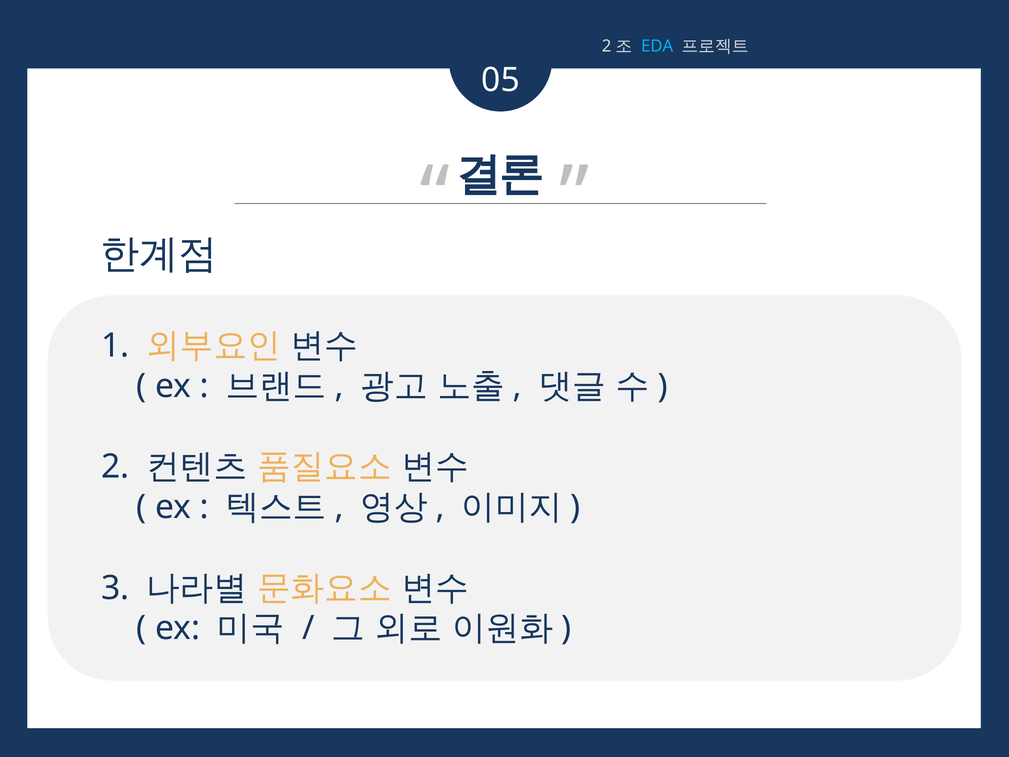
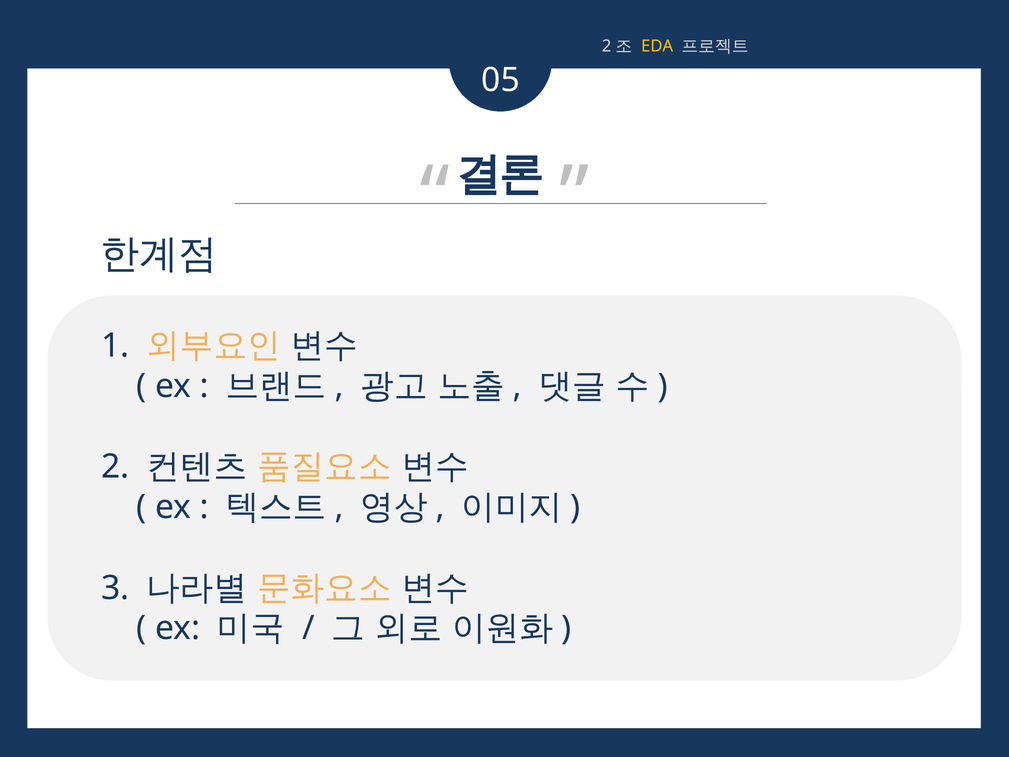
EDA colour: light blue -> yellow (657, 46)
